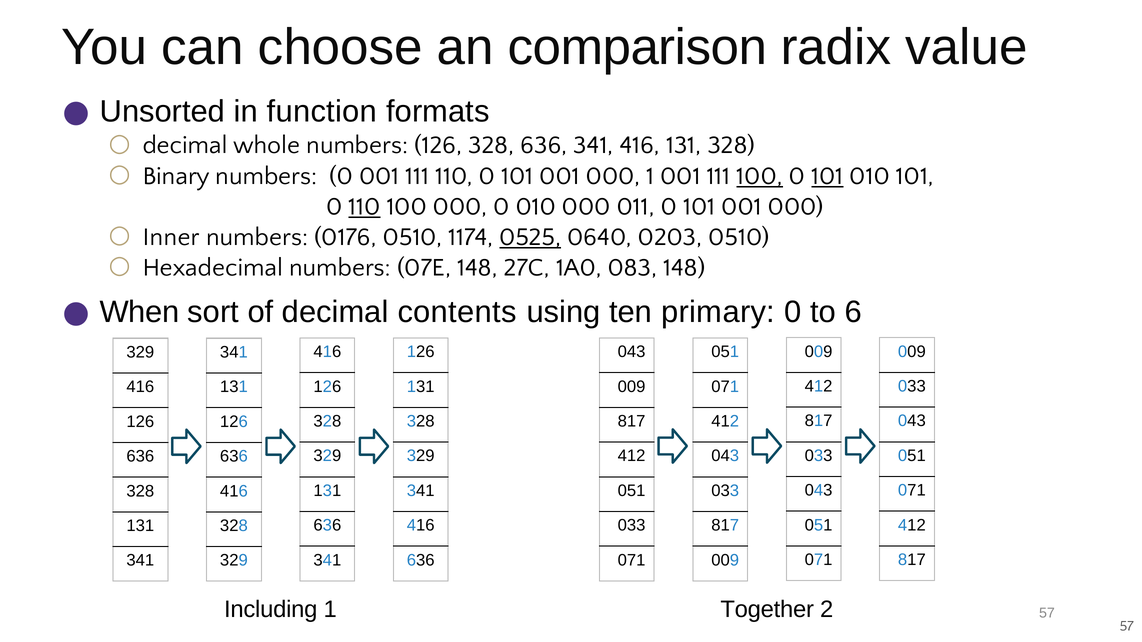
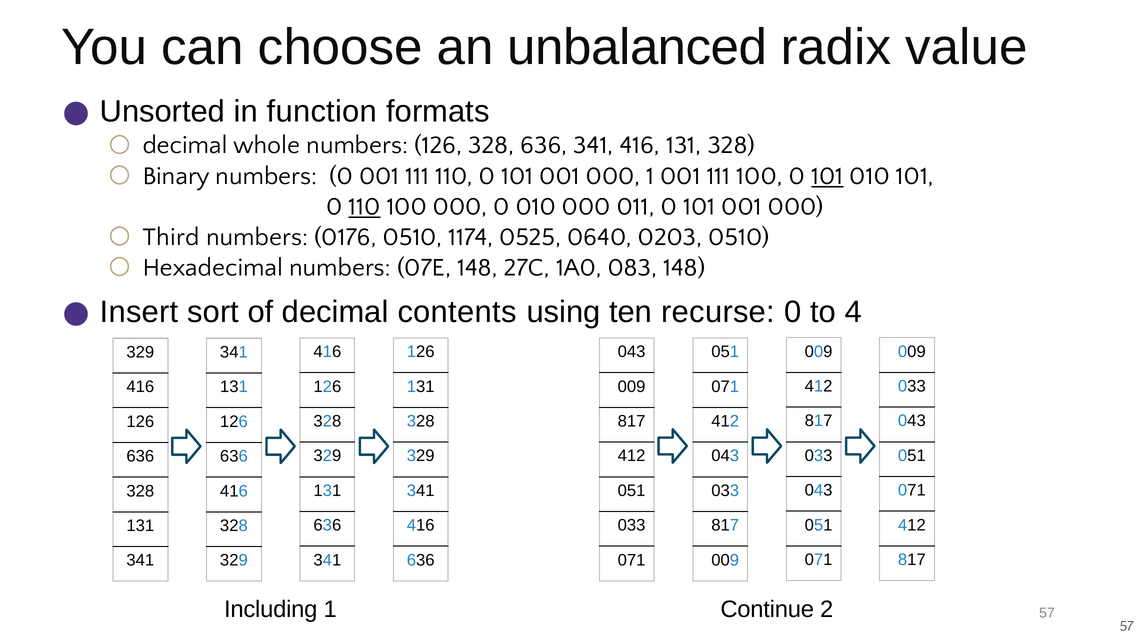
comparison: comparison -> unbalanced (637, 47)
100 underline: present -> none (760, 176)
Inner: Inner -> Third (171, 237)
0525 underline: present -> none (530, 237)
When: When -> Insert (139, 312)
primary: primary -> recurse (718, 312)
6: 6 -> 4 (853, 312)
Together: Together -> Continue (767, 610)
